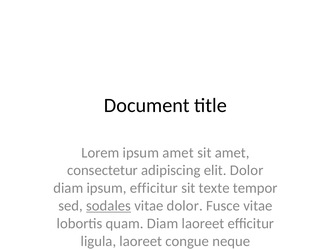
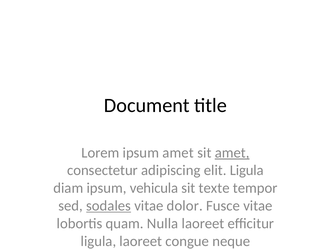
amet underline: none -> present (232, 152)
elit Dolor: Dolor -> Ligula (247, 170)
ipsum efficitur: efficitur -> vehicula (154, 188)
quam Diam: Diam -> Nulla (163, 223)
